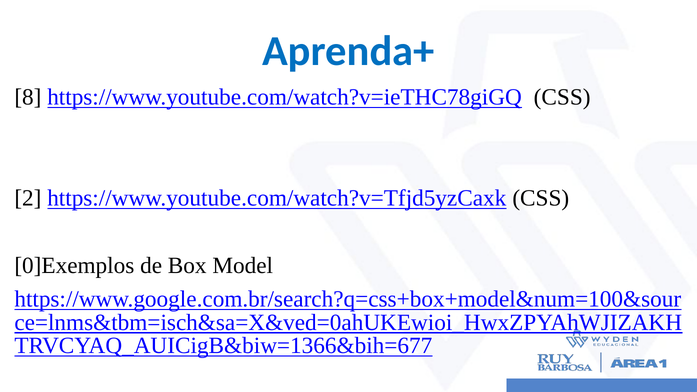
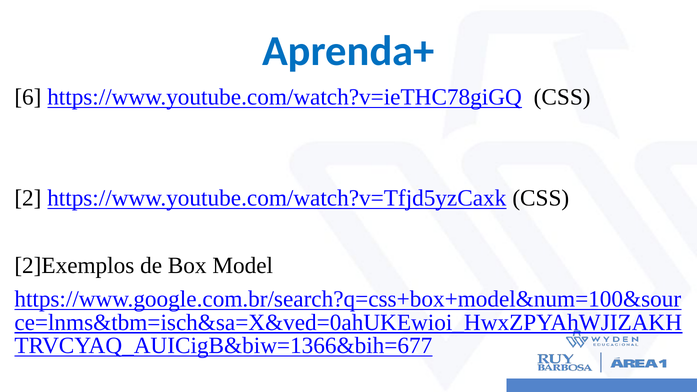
8: 8 -> 6 (28, 97)
0]Exemplos: 0]Exemplos -> 2]Exemplos (74, 266)
